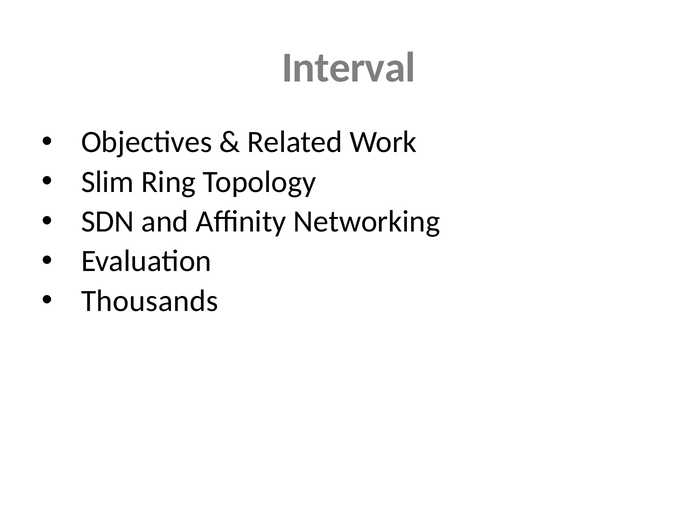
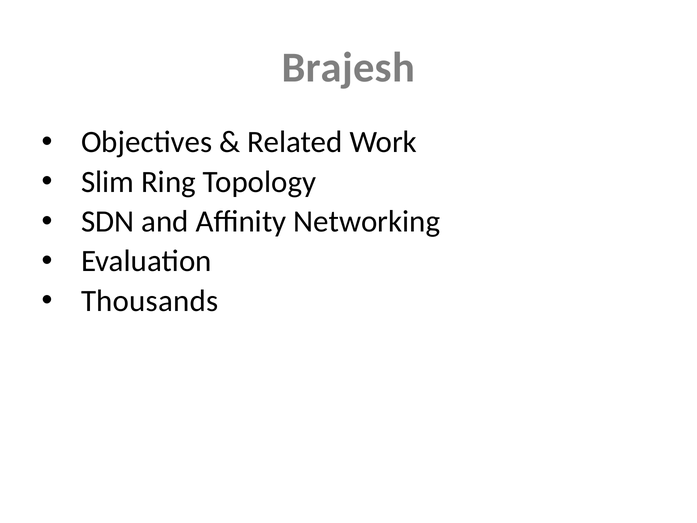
Interval: Interval -> Brajesh (348, 67)
